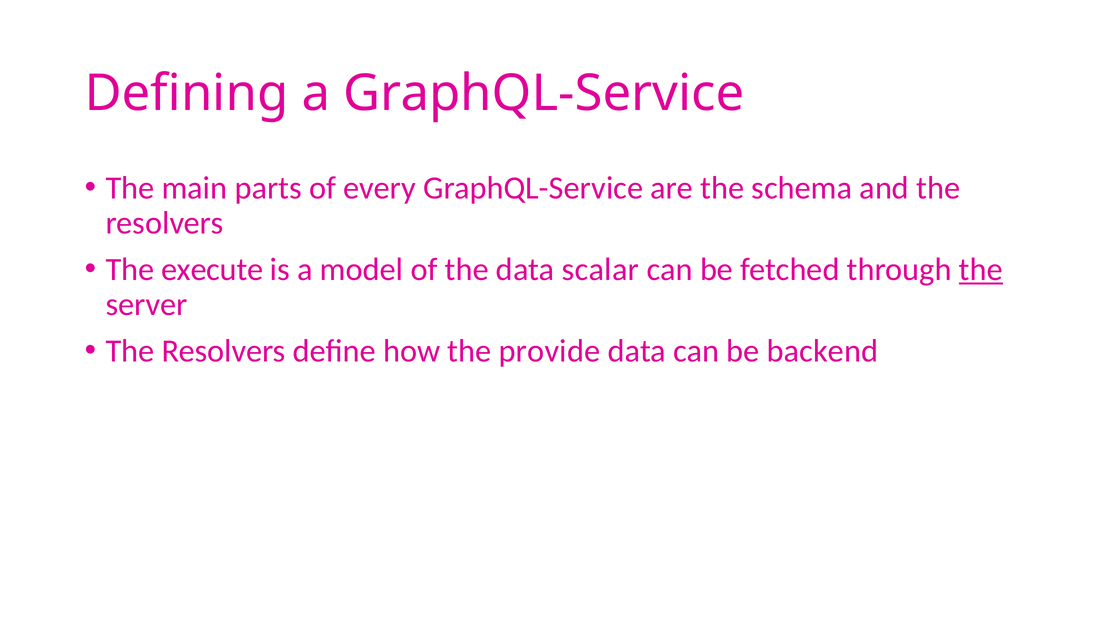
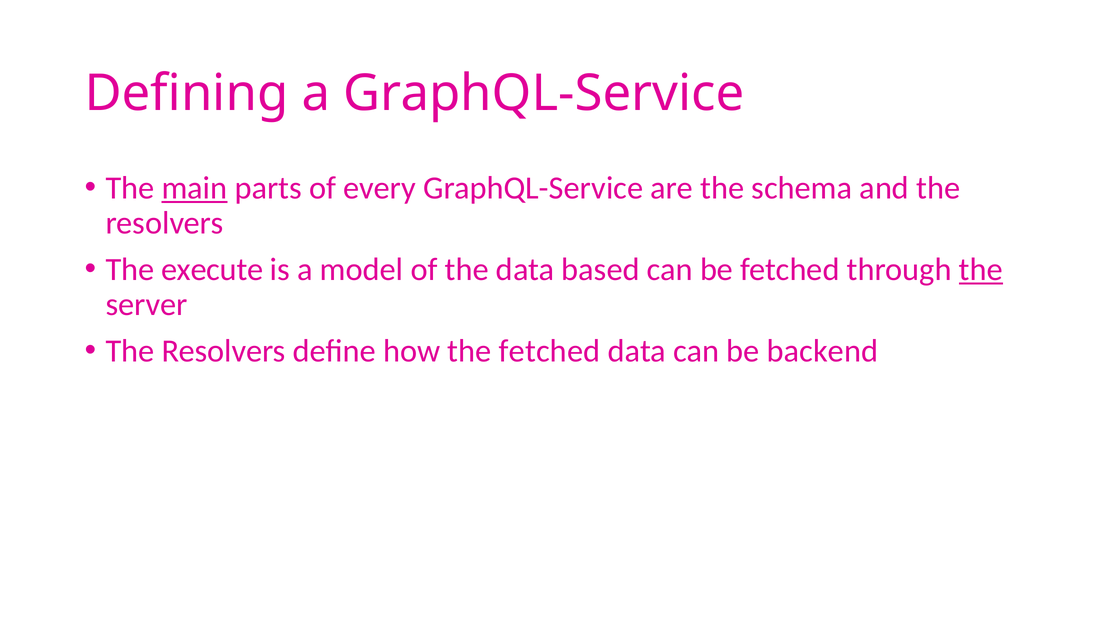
main underline: none -> present (194, 188)
scalar: scalar -> based (601, 269)
the provide: provide -> fetched (550, 351)
